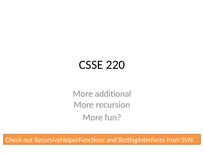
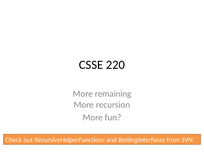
additional: additional -> remaining (113, 94)
